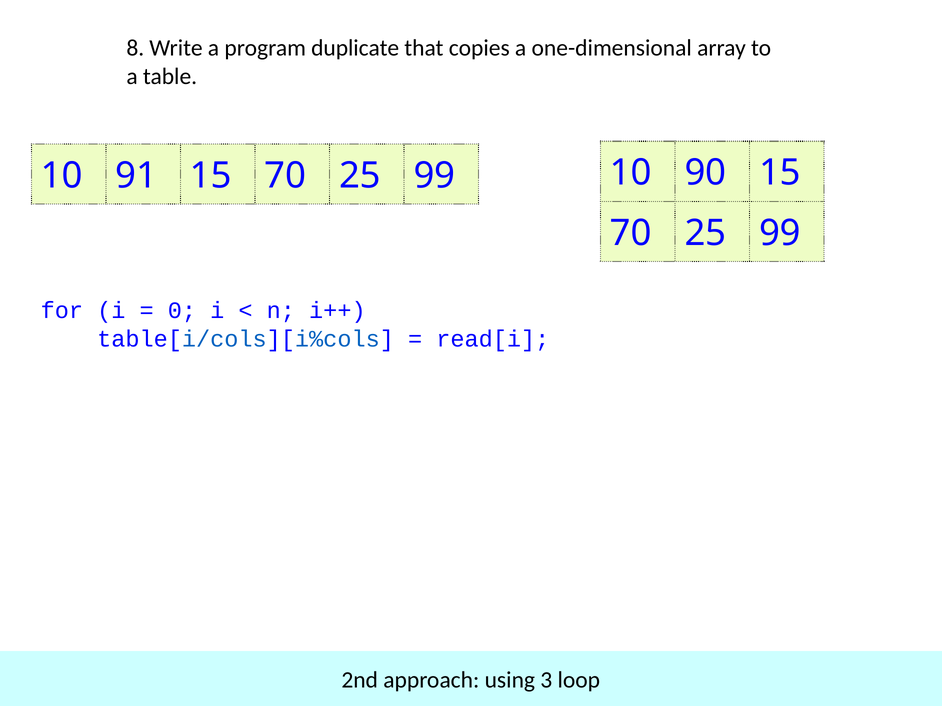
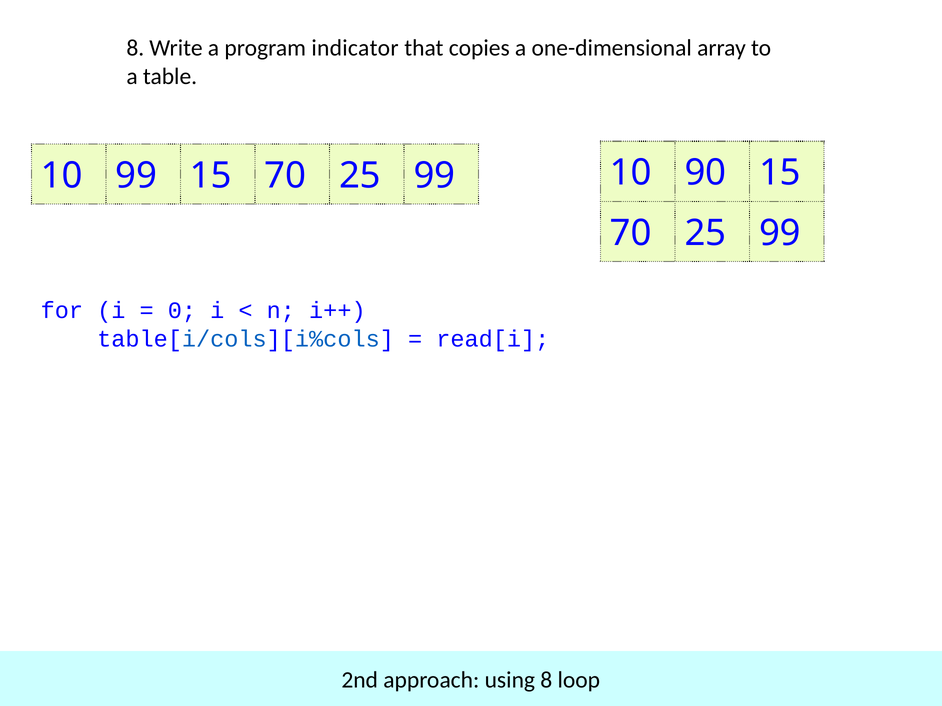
duplicate: duplicate -> indicator (355, 48)
10 91: 91 -> 99 (136, 176)
using 3: 3 -> 8 (546, 681)
